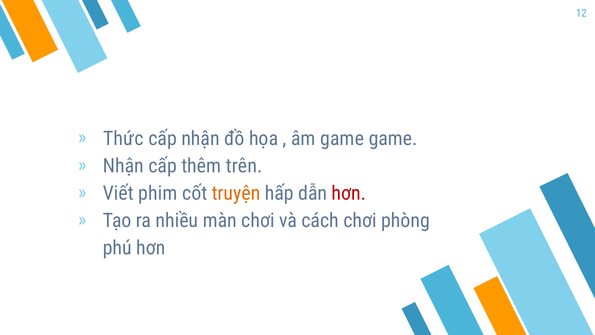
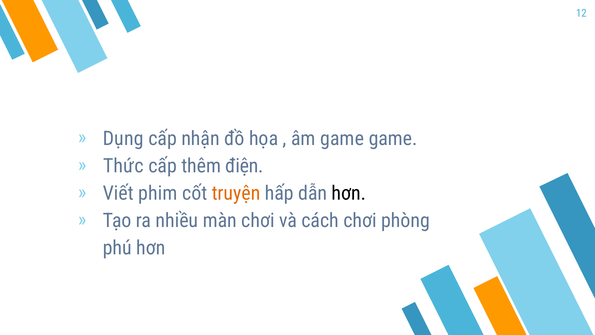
Thức: Thức -> Dụng (123, 138)
Nhận: Nhận -> Thức (123, 166)
trên: trên -> điện (244, 166)
hơn colour: red -> black (349, 193)
